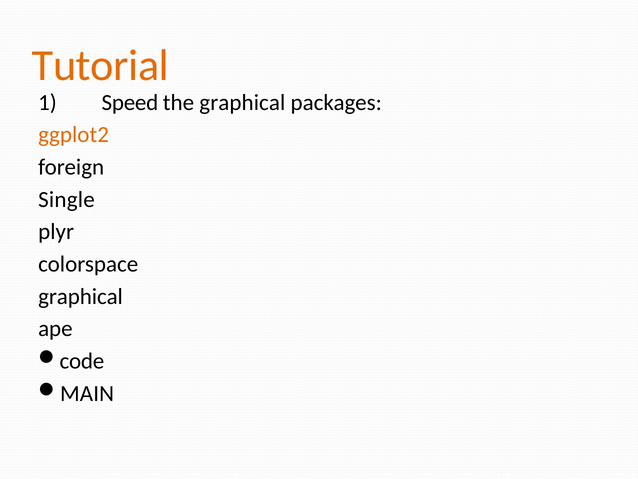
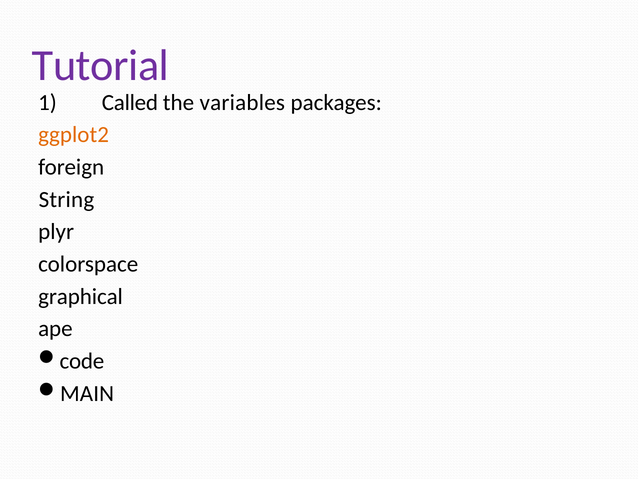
Tutorial colour: orange -> purple (101, 65)
Speed: Speed -> Called (130, 102)
the graphical: graphical -> variables (242, 102)
Single: Single -> String (66, 199)
